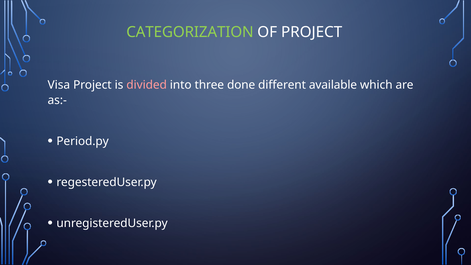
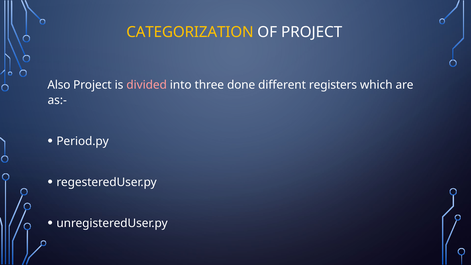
CATEGORIZATION colour: light green -> yellow (190, 32)
Visa: Visa -> Also (59, 85)
available: available -> registers (333, 85)
